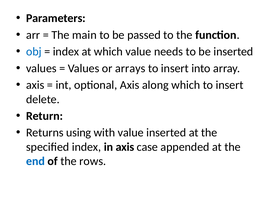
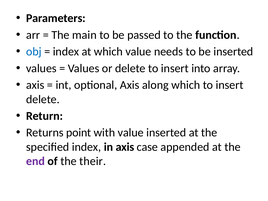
or arrays: arrays -> delete (130, 68)
using: using -> point (79, 133)
end colour: blue -> purple (36, 161)
rows: rows -> their (93, 161)
